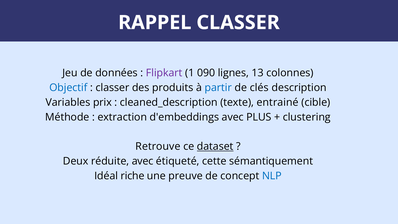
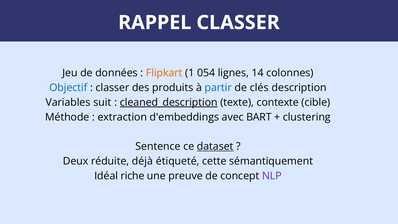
Flipkart colour: purple -> orange (164, 73)
090: 090 -> 054 (206, 73)
13: 13 -> 14 (258, 73)
prix: prix -> suit (102, 102)
cleaned_description underline: none -> present (169, 102)
entrainé: entrainé -> contexte (278, 102)
PLUS: PLUS -> BART (259, 117)
Retrouve: Retrouve -> Sentence (158, 146)
réduite avec: avec -> déjà (143, 161)
NLP colour: blue -> purple (272, 176)
